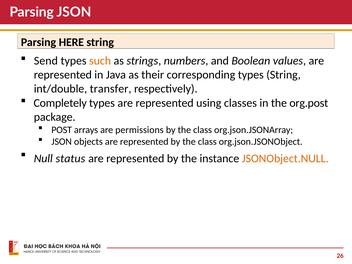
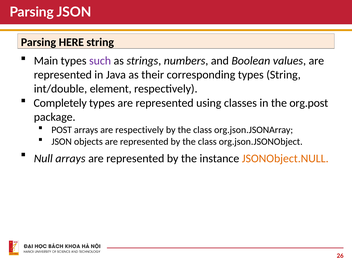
Send: Send -> Main (46, 61)
such colour: orange -> purple (100, 61)
transfer: transfer -> element (111, 89)
are permissions: permissions -> respectively (139, 130)
Null status: status -> arrays (70, 158)
